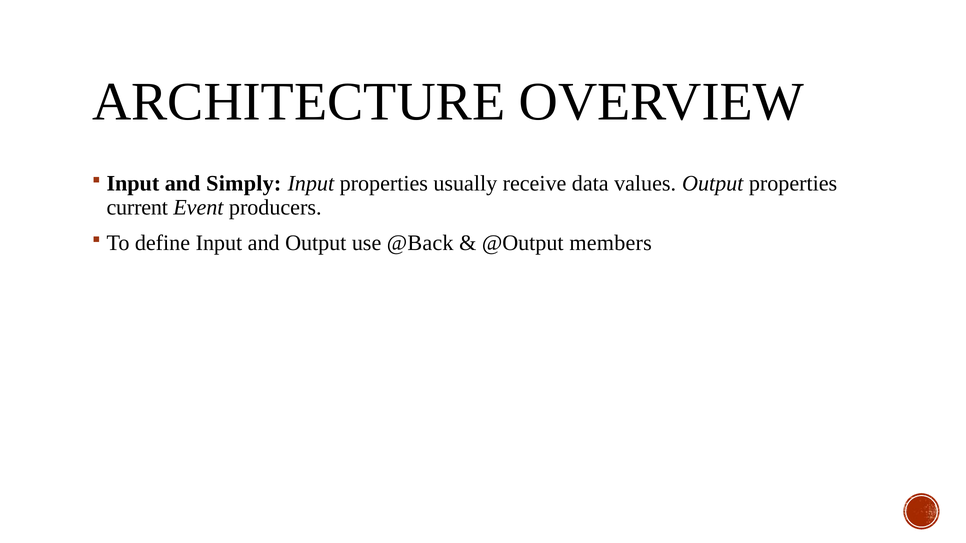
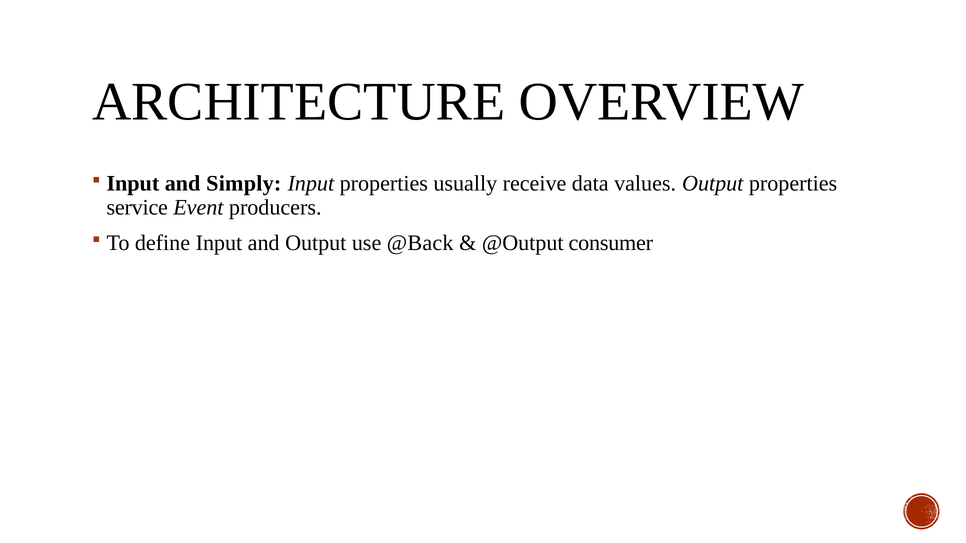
current: current -> service (137, 207)
members: members -> consumer (611, 243)
